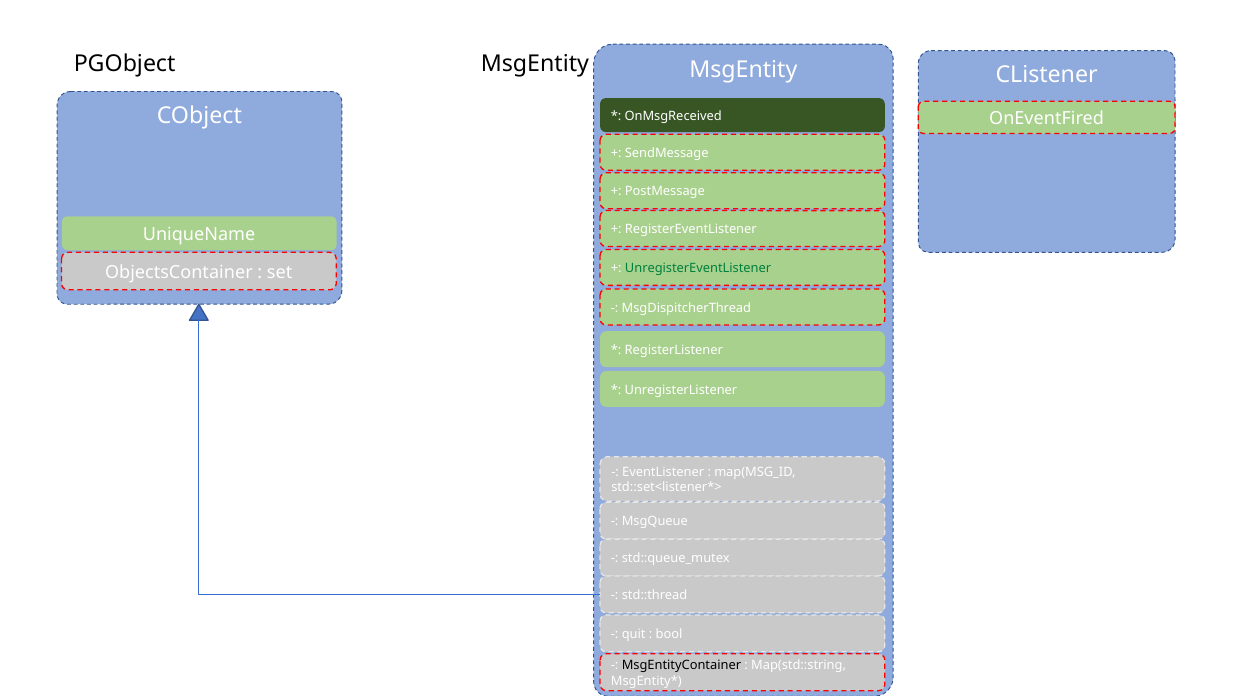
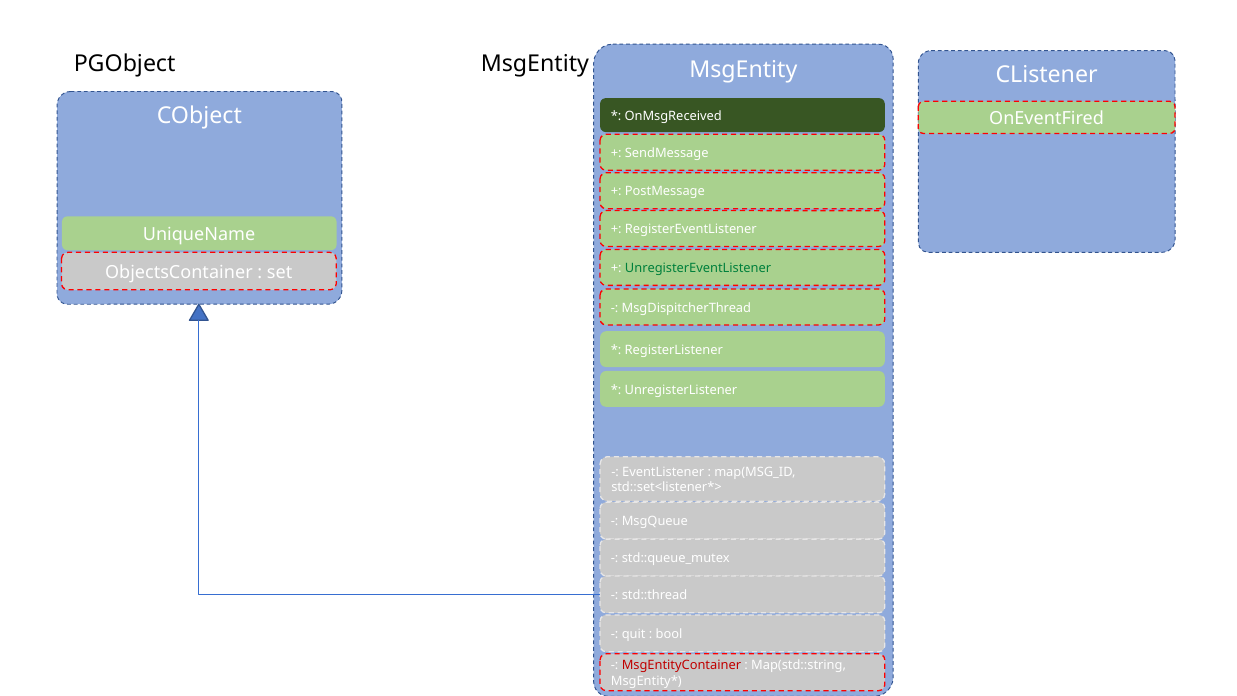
MsgEntityContainer colour: black -> red (681, 665)
